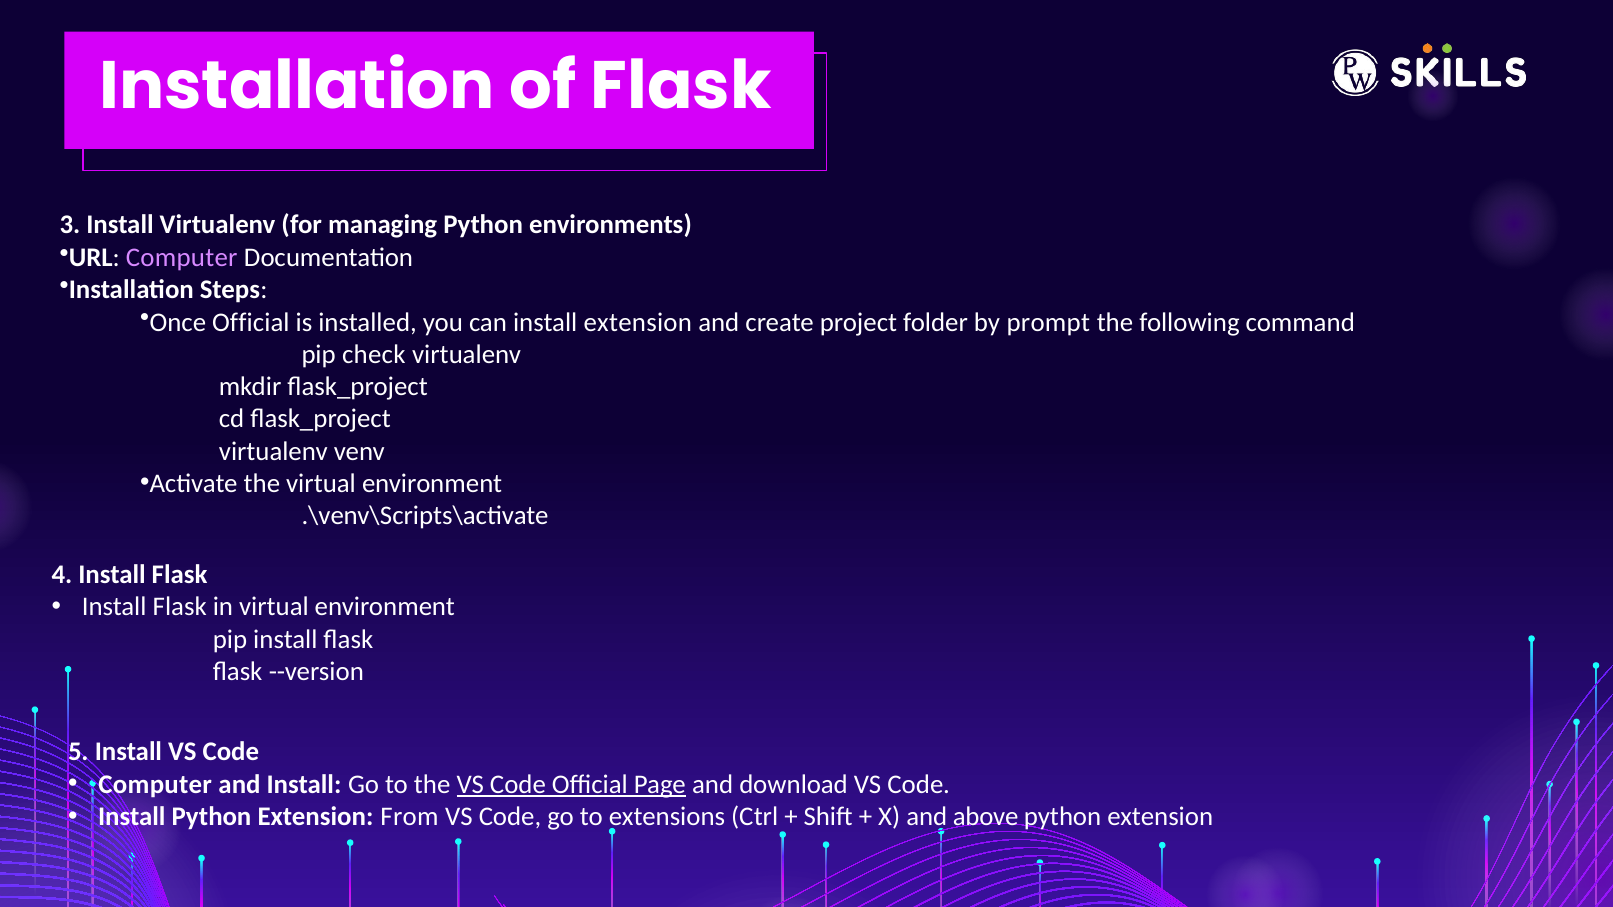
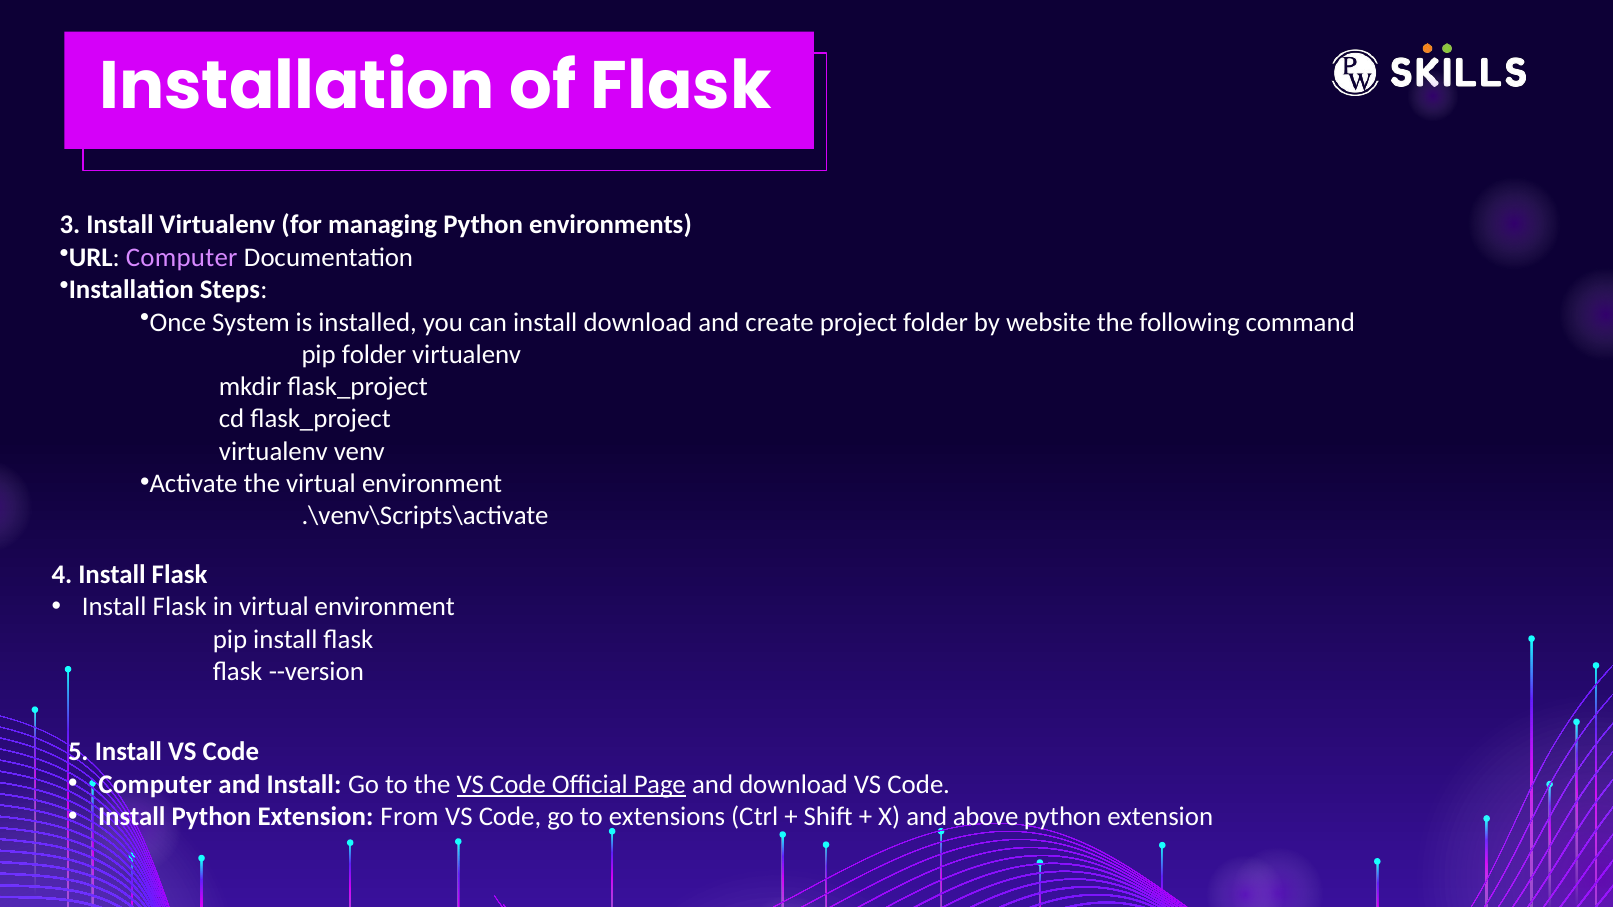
Once Official: Official -> System (251, 322)
install extension: extension -> download (638, 322)
prompt: prompt -> website (1049, 322)
pip check: check -> folder (374, 355)
